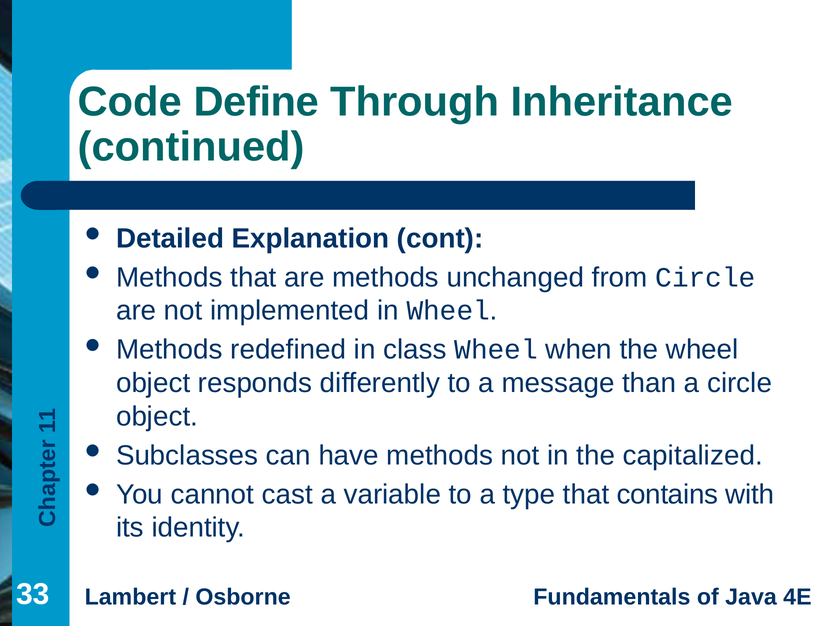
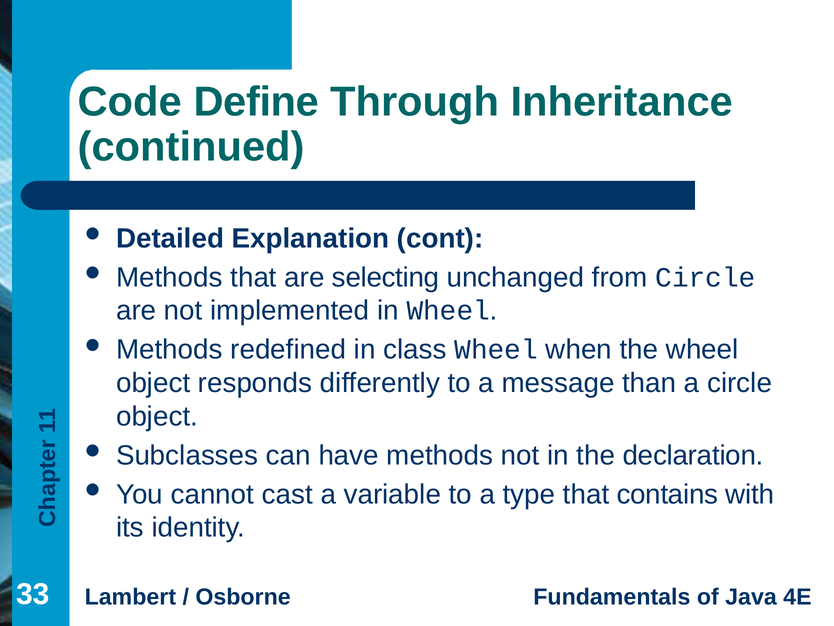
are methods: methods -> selecting (386, 277)
capitalized: capitalized -> declaration (693, 455)
